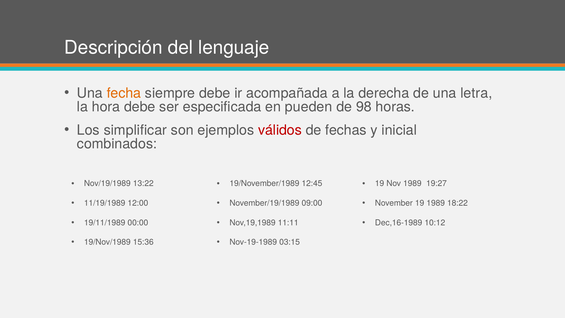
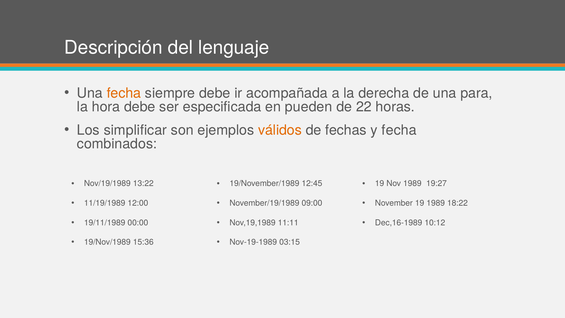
letra: letra -> para (476, 93)
98: 98 -> 22 (364, 107)
válidos colour: red -> orange (280, 130)
y inicial: inicial -> fecha (399, 130)
